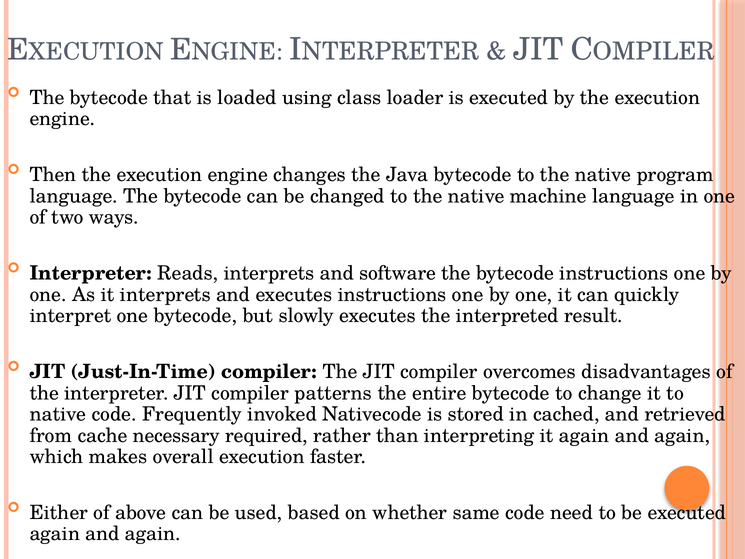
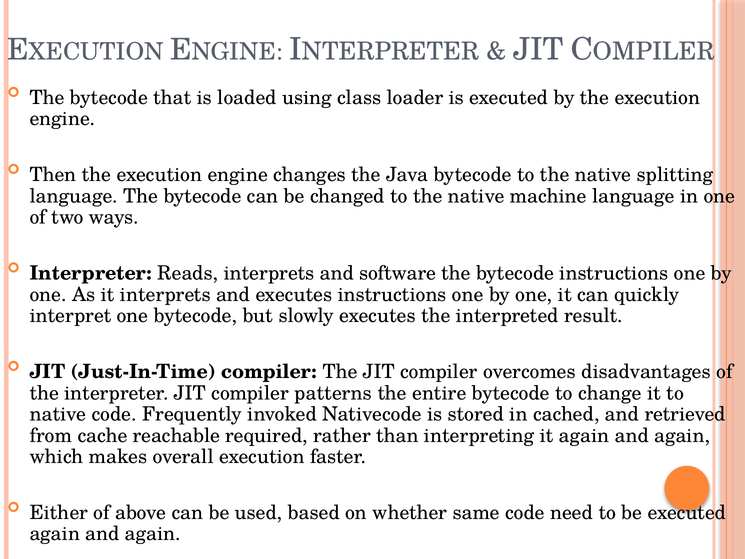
program: program -> splitting (675, 175)
necessary: necessary -> reachable (176, 435)
